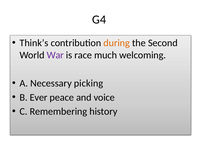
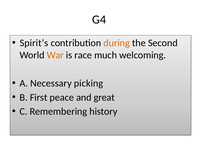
Think’s: Think’s -> Spirit’s (34, 43)
War colour: purple -> orange (55, 55)
Ever: Ever -> First (39, 97)
voice: voice -> great (104, 97)
